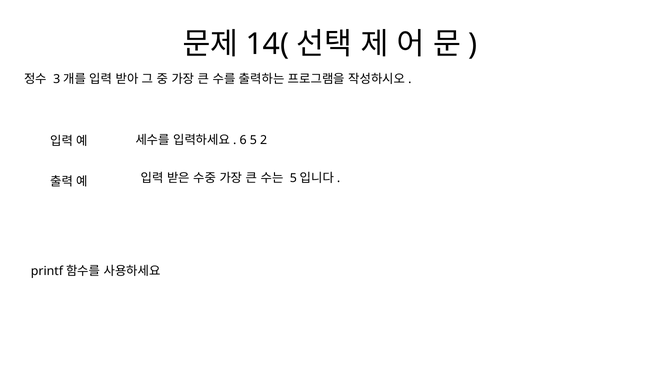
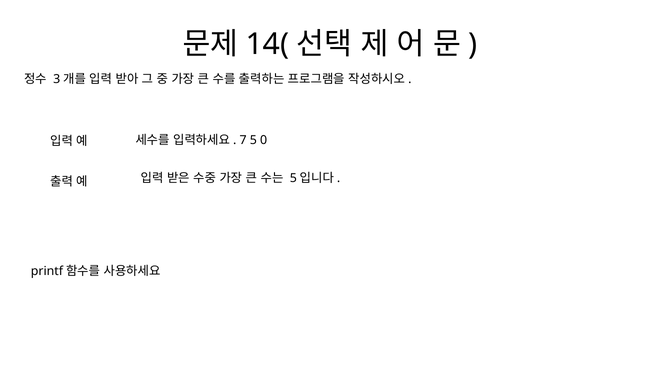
6: 6 -> 7 (243, 140)
2: 2 -> 0 (264, 140)
